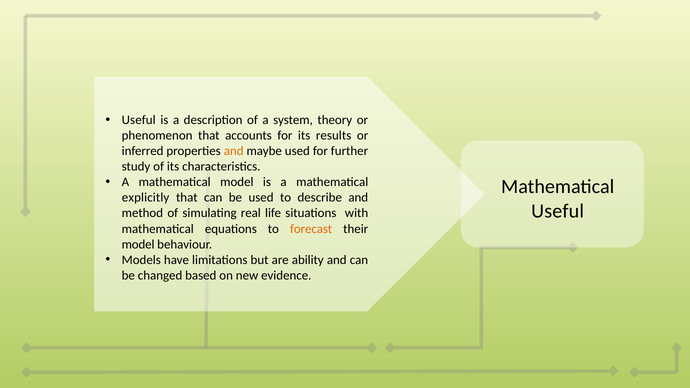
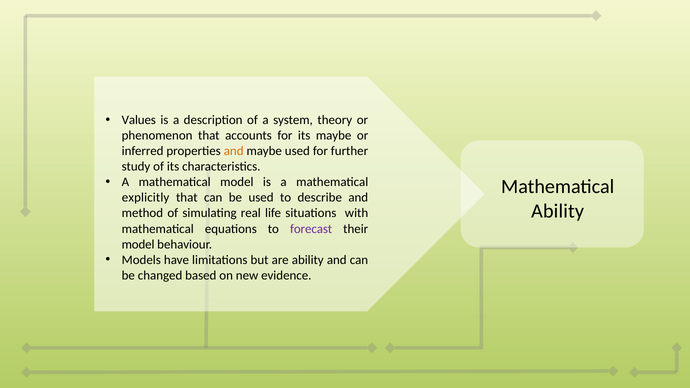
Useful: Useful -> Values (139, 120)
its results: results -> maybe (334, 136)
Useful: Useful -> Ability (558, 211)
forecast colour: orange -> purple (311, 229)
